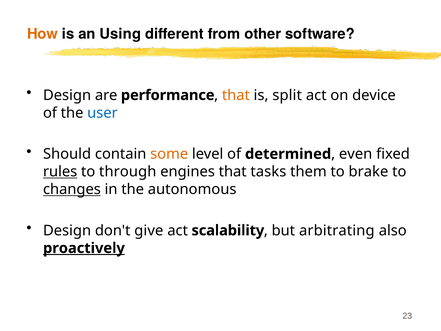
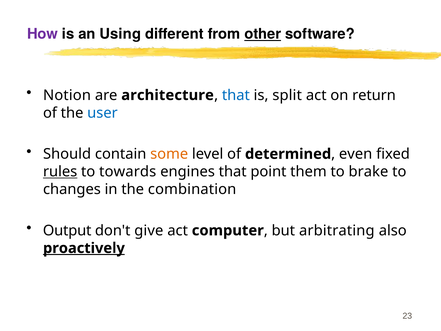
How colour: orange -> purple (43, 34)
other underline: none -> present (263, 34)
Design: Design -> Notion (67, 95)
performance: performance -> architecture (168, 95)
that colour: orange -> blue (236, 95)
device: device -> return (374, 95)
through: through -> towards (128, 172)
tasks: tasks -> point (268, 172)
changes underline: present -> none (72, 189)
autonomous: autonomous -> combination (192, 189)
Design: Design -> Output (67, 230)
scalability: scalability -> computer (228, 230)
